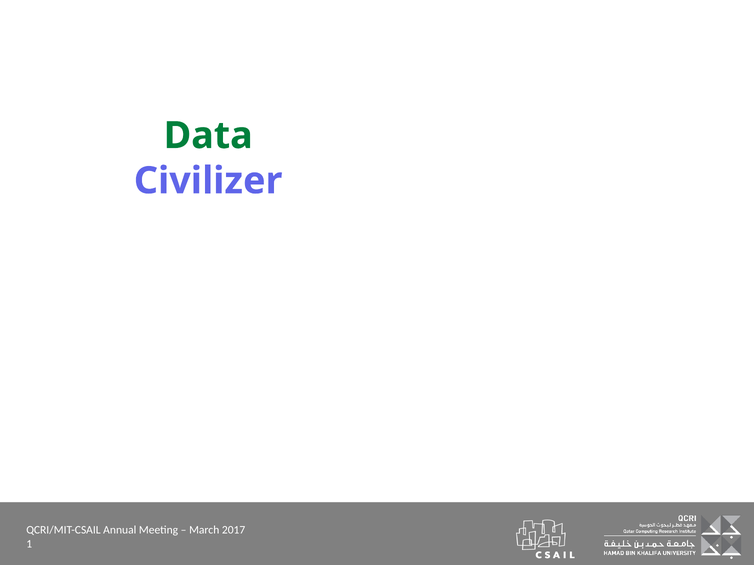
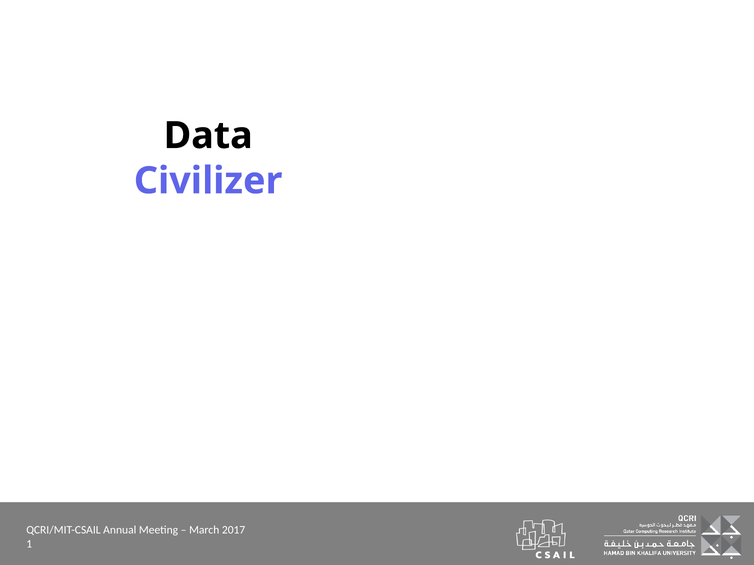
Data colour: green -> black (208, 136)
